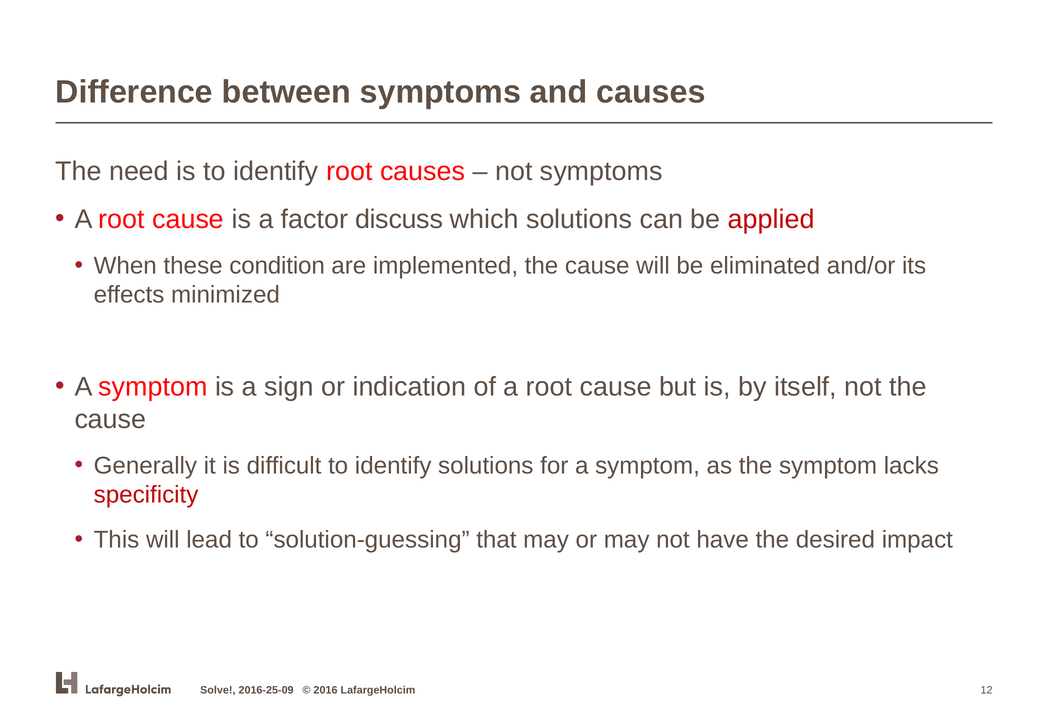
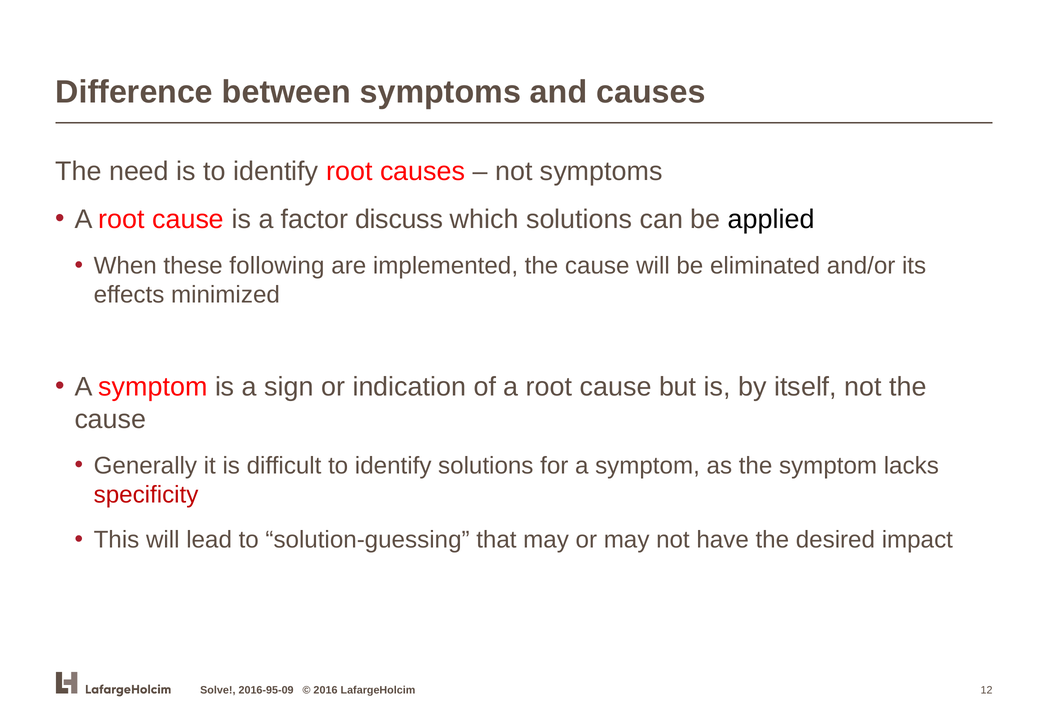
applied colour: red -> black (771, 220)
condition: condition -> following (277, 266)
2016-25-09: 2016-25-09 -> 2016-95-09 (266, 691)
